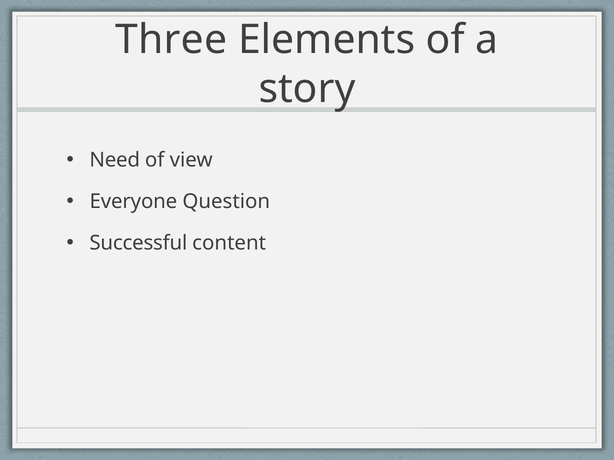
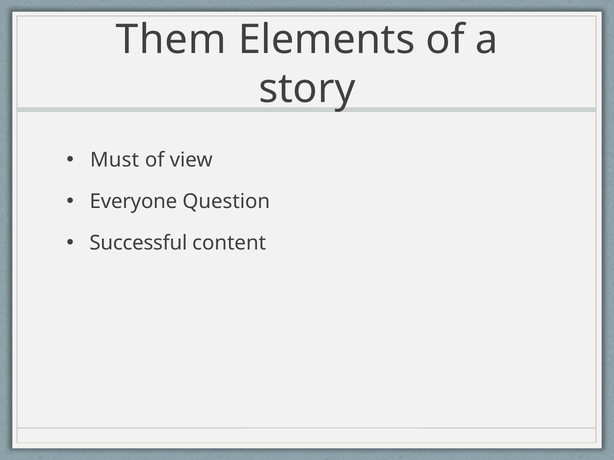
Three: Three -> Them (171, 40)
Need: Need -> Must (115, 160)
